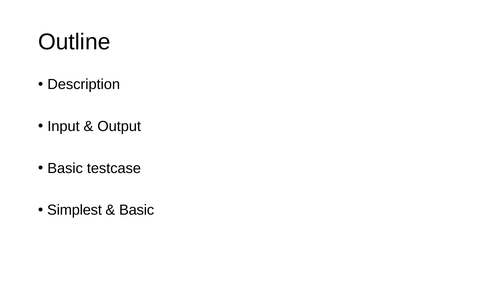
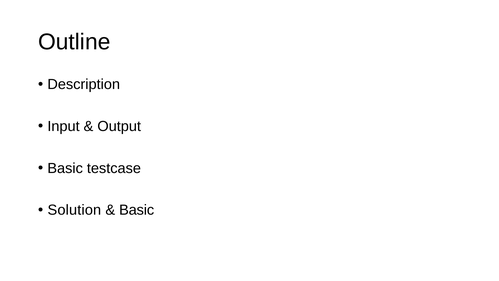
Simplest: Simplest -> Solution (74, 210)
